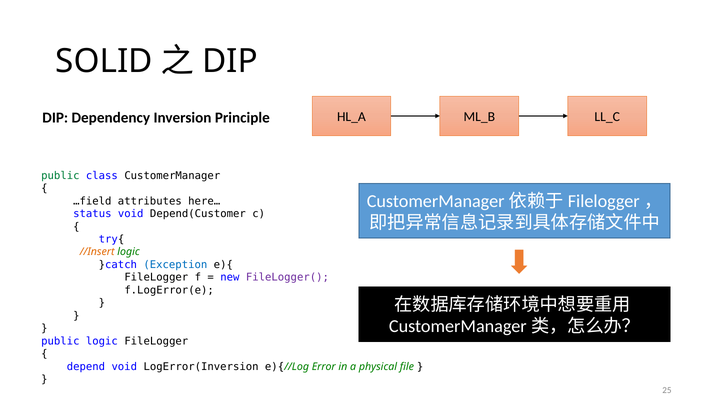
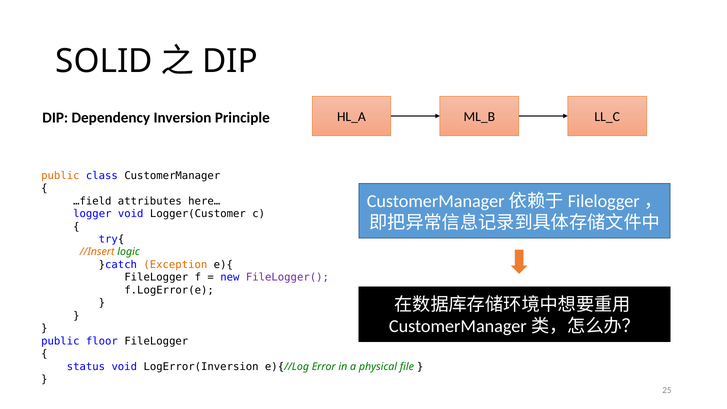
public colour: green -> orange (60, 176)
status: status -> logger (92, 214)
Depend(Customer: Depend(Customer -> Logger(Customer (198, 214)
Exception colour: blue -> orange (175, 265)
public logic: logic -> floor (102, 341)
depend: depend -> status (86, 366)
